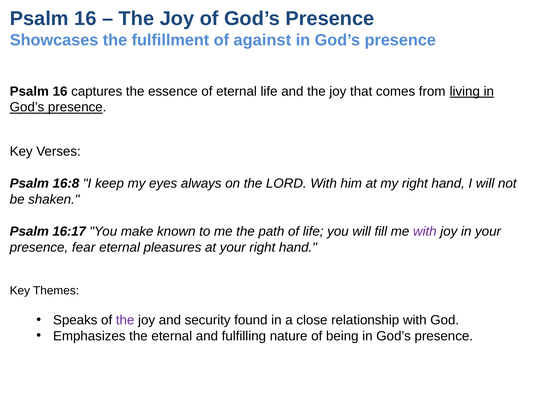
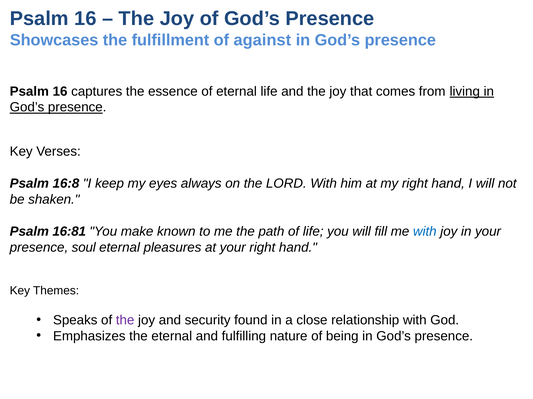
16:17: 16:17 -> 16:81 (69, 232)
with colour: purple -> blue (425, 232)
fear: fear -> soul (84, 248)
